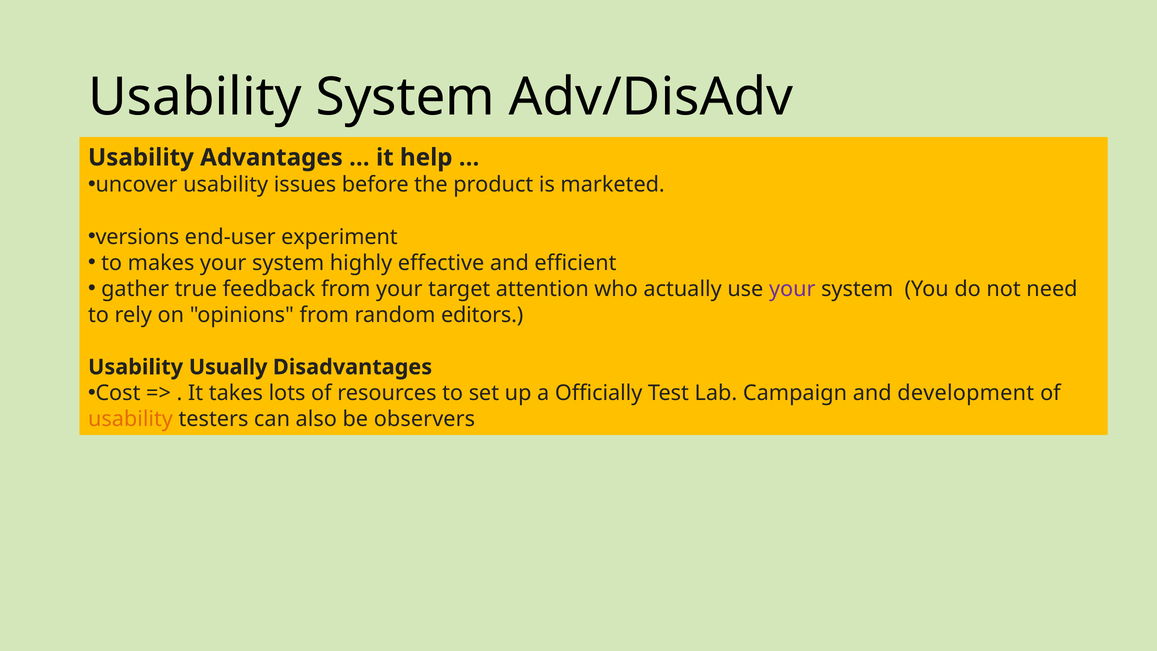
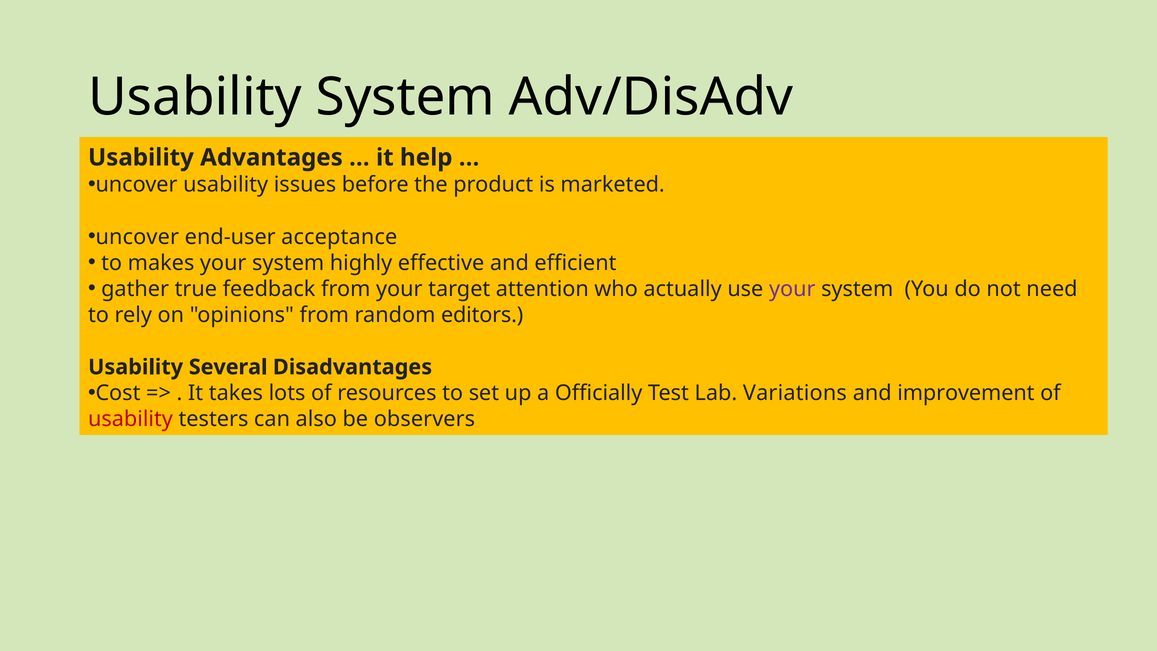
versions: versions -> uncover (137, 237)
experiment: experiment -> acceptance (339, 237)
Usually: Usually -> Several (228, 367)
Campaign: Campaign -> Variations (795, 393)
development: development -> improvement (966, 393)
usability colour: orange -> red (130, 419)
